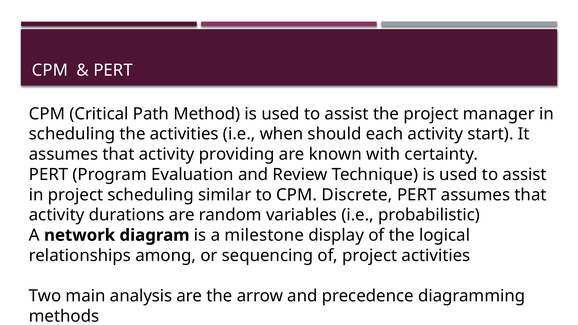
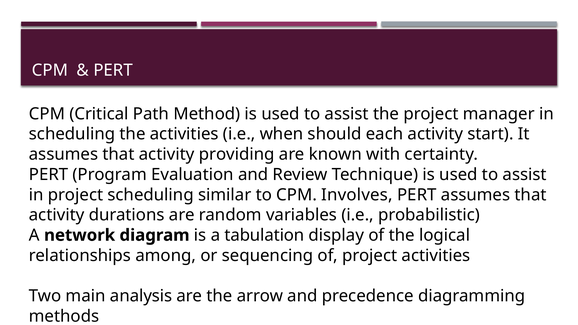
Discrete: Discrete -> Involves (357, 195)
milestone: milestone -> tabulation (264, 235)
